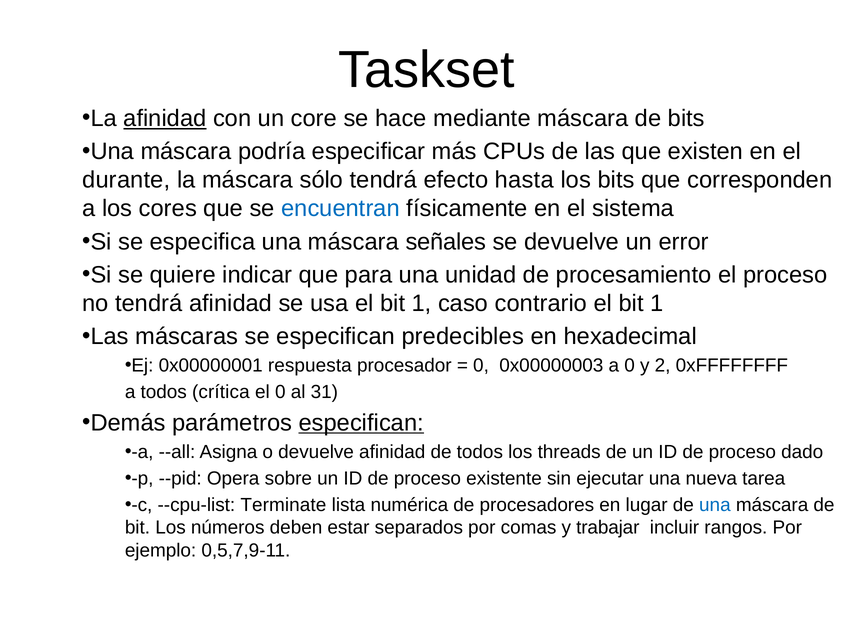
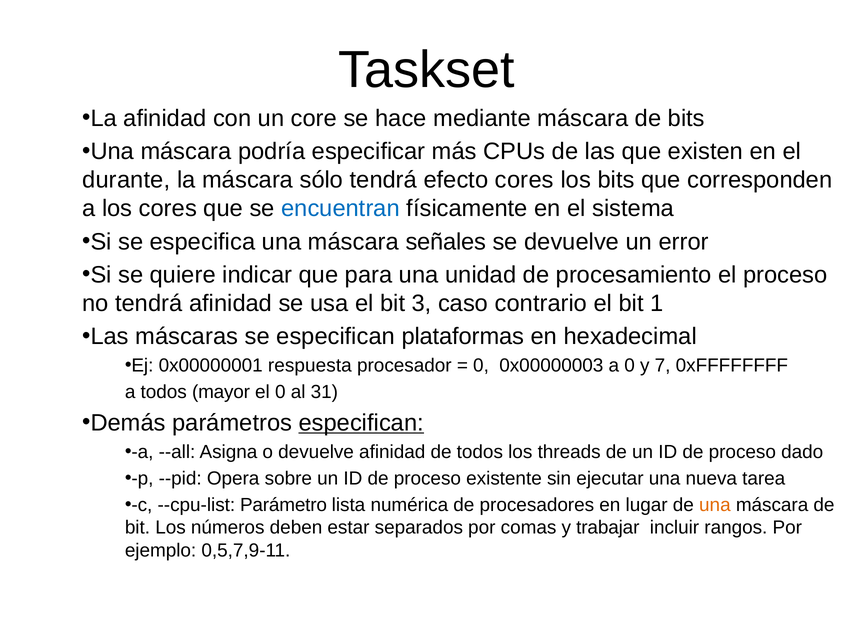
afinidad underline: present -> none (165, 118)
efecto hasta: hasta -> cores (524, 180)
usa el bit 1: 1 -> 3 (422, 303)
predecibles: predecibles -> plataformas (463, 336)
2: 2 -> 7 (663, 365)
crítica: crítica -> mayor (221, 392)
Terminate: Terminate -> Parámetro (284, 505)
una colour: blue -> orange (715, 505)
